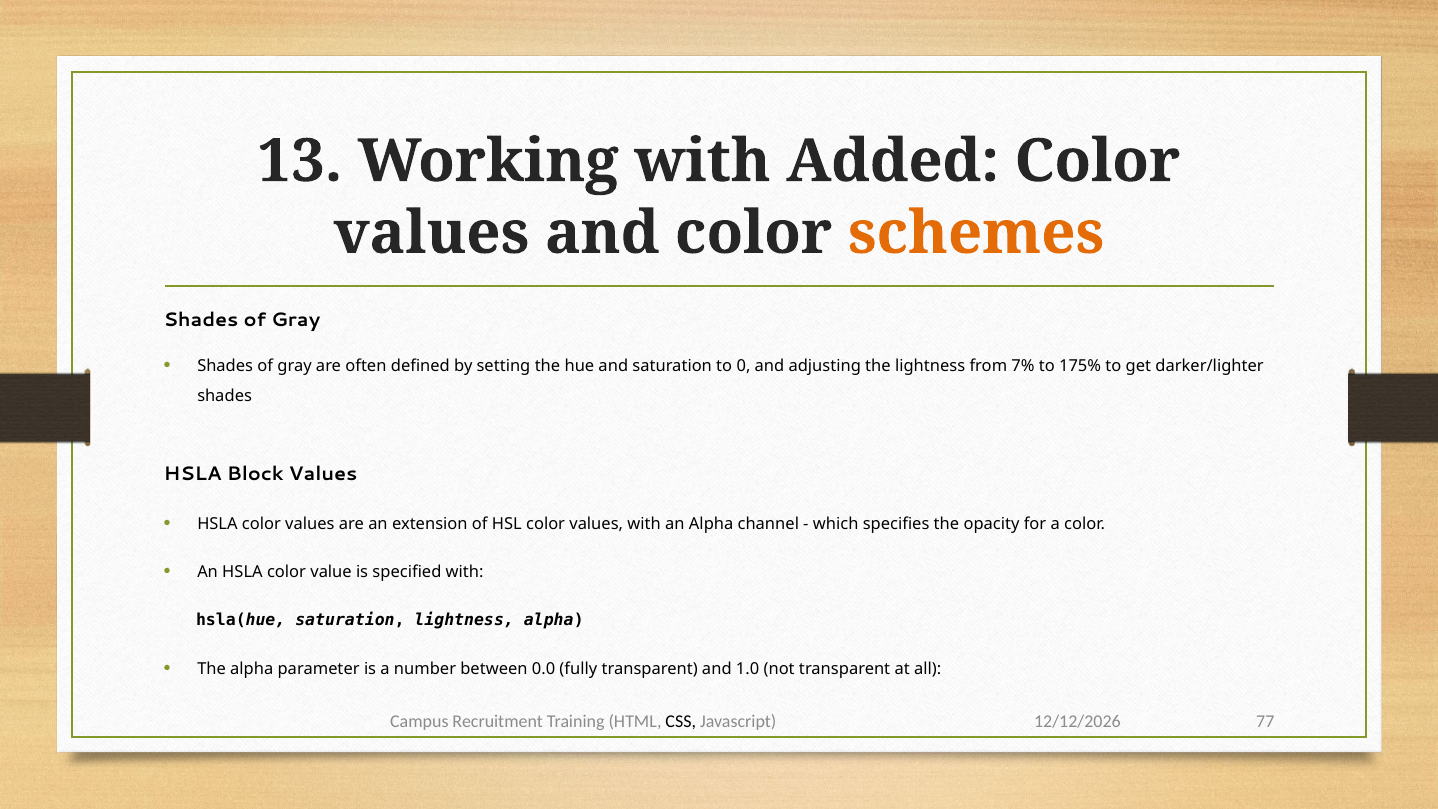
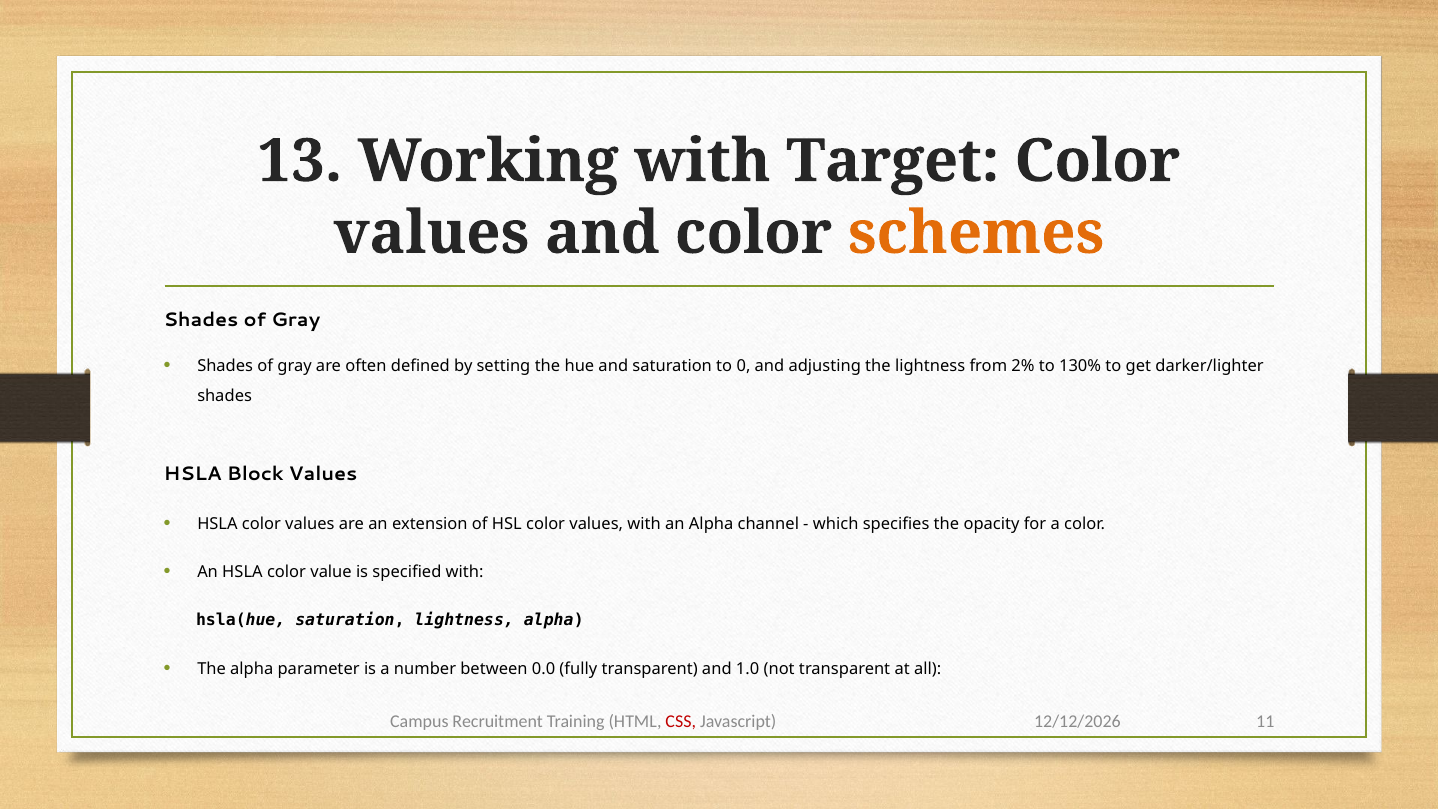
Added: Added -> Target (893, 161)
7%: 7% -> 2% (1023, 366)
175%: 175% -> 130% (1080, 366)
CSS colour: black -> red (681, 722)
77: 77 -> 11 (1265, 722)
